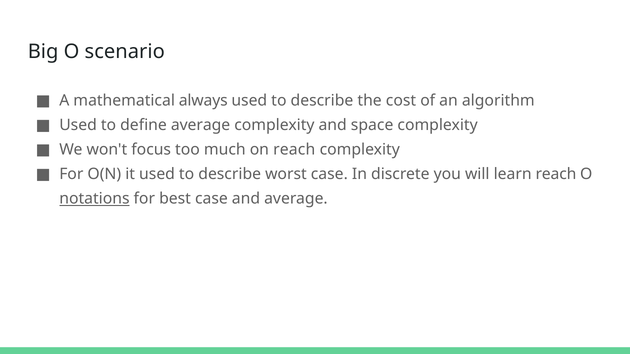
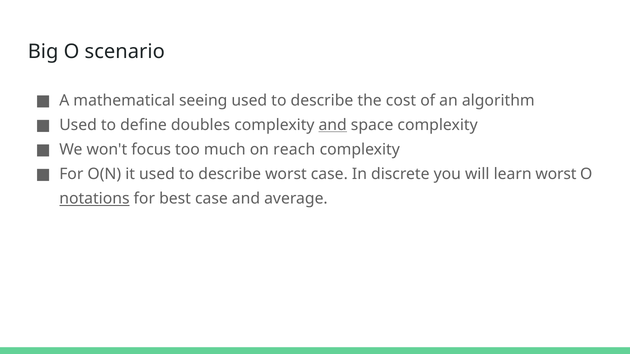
always: always -> seeing (203, 100)
define average: average -> doubles (201, 125)
and underline: none -> present (333, 125)
learn reach: reach -> worst (556, 174)
